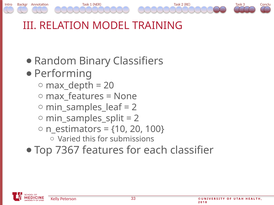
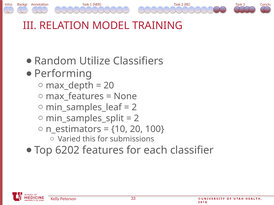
Binary: Binary -> Utilize (95, 61)
7367: 7367 -> 6202 (67, 151)
